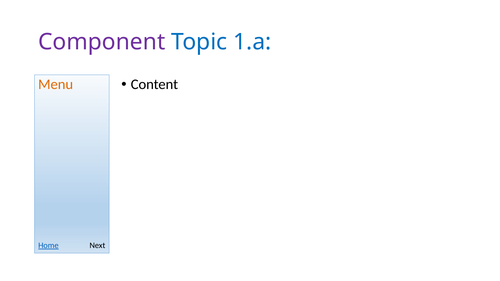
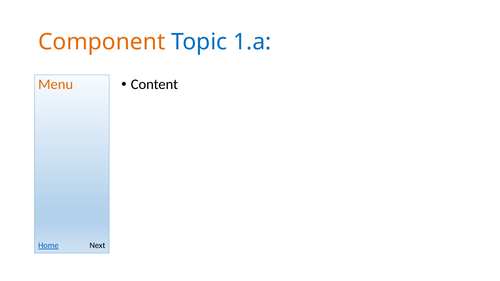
Component colour: purple -> orange (102, 42)
